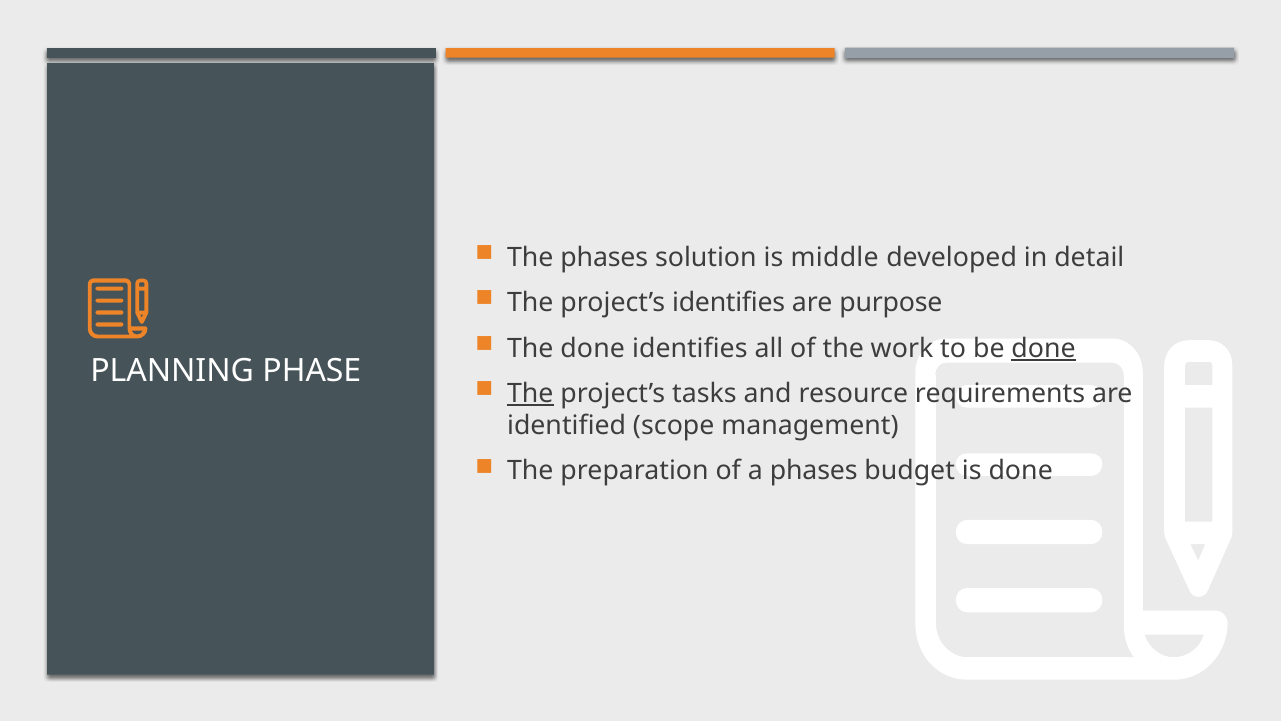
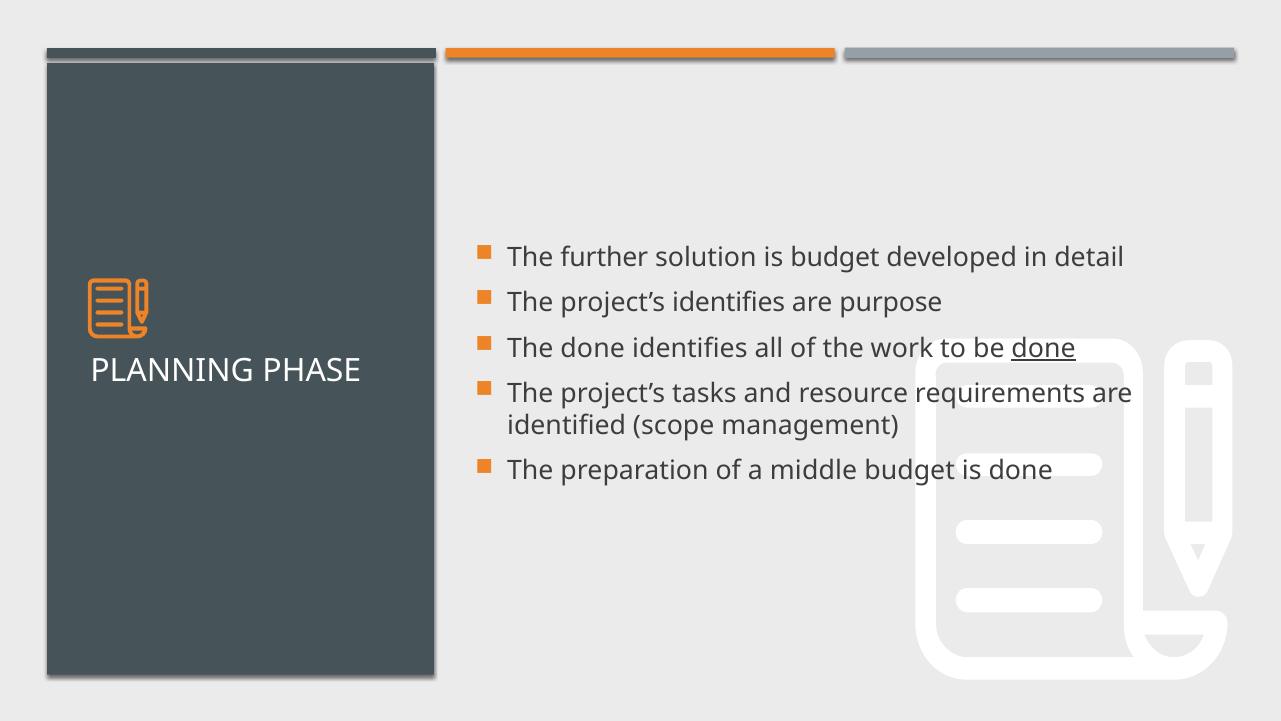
The phases: phases -> further (604, 257)
is middle: middle -> budget (835, 257)
The underline: present -> none (530, 393)
a phases: phases -> middle (814, 471)
